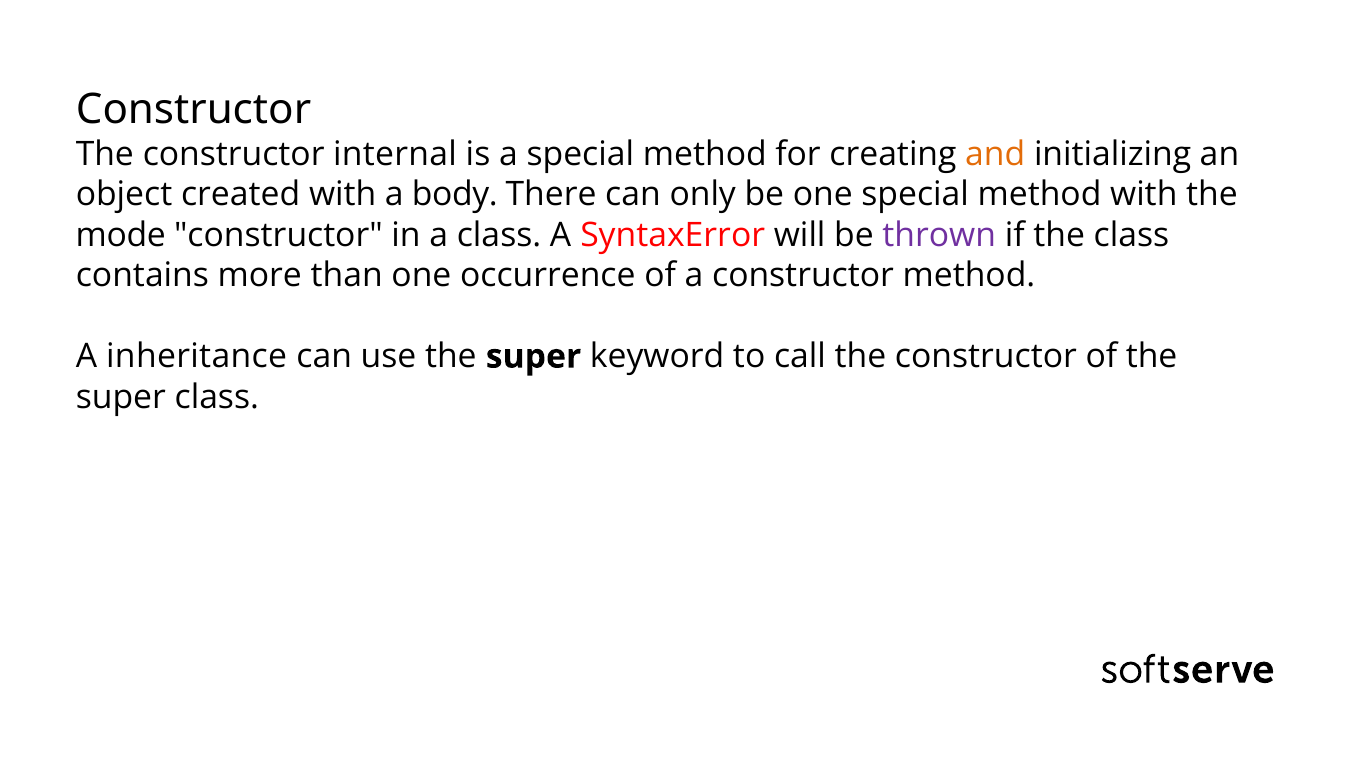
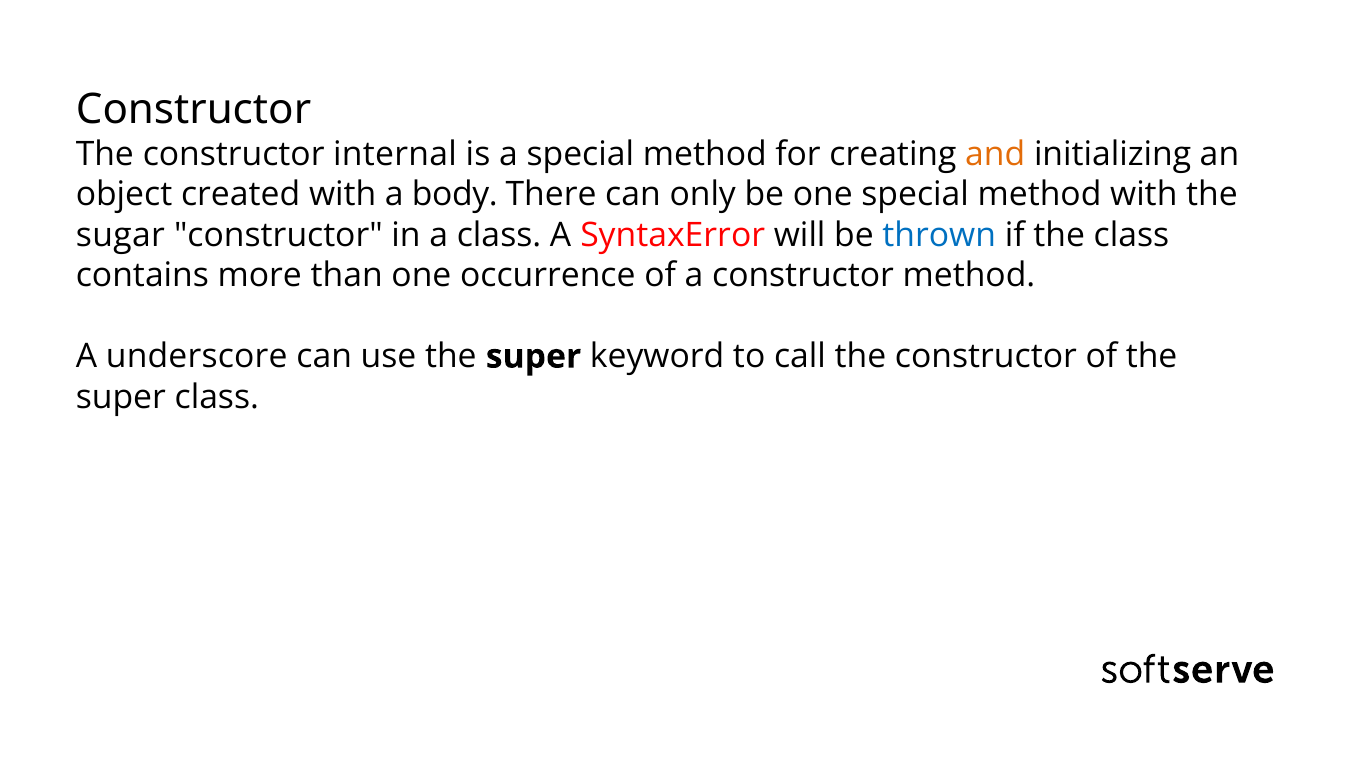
mode: mode -> sugar (120, 235)
thrown colour: purple -> blue (939, 235)
inheritance: inheritance -> underscore (197, 356)
